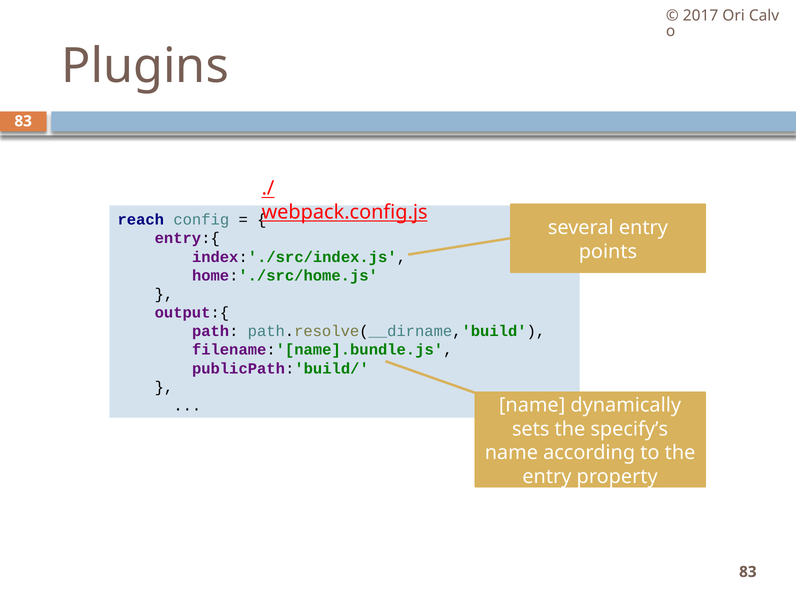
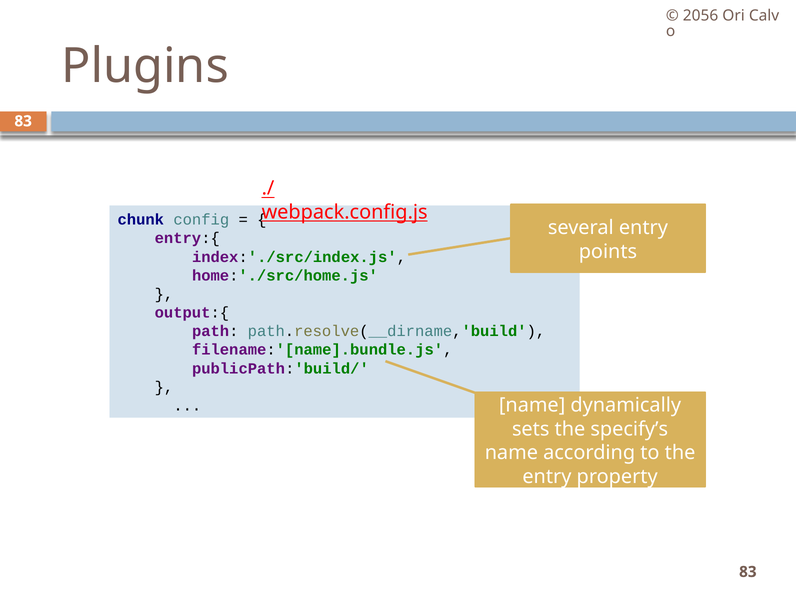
2017: 2017 -> 2056 (701, 16)
reach: reach -> chunk (141, 220)
